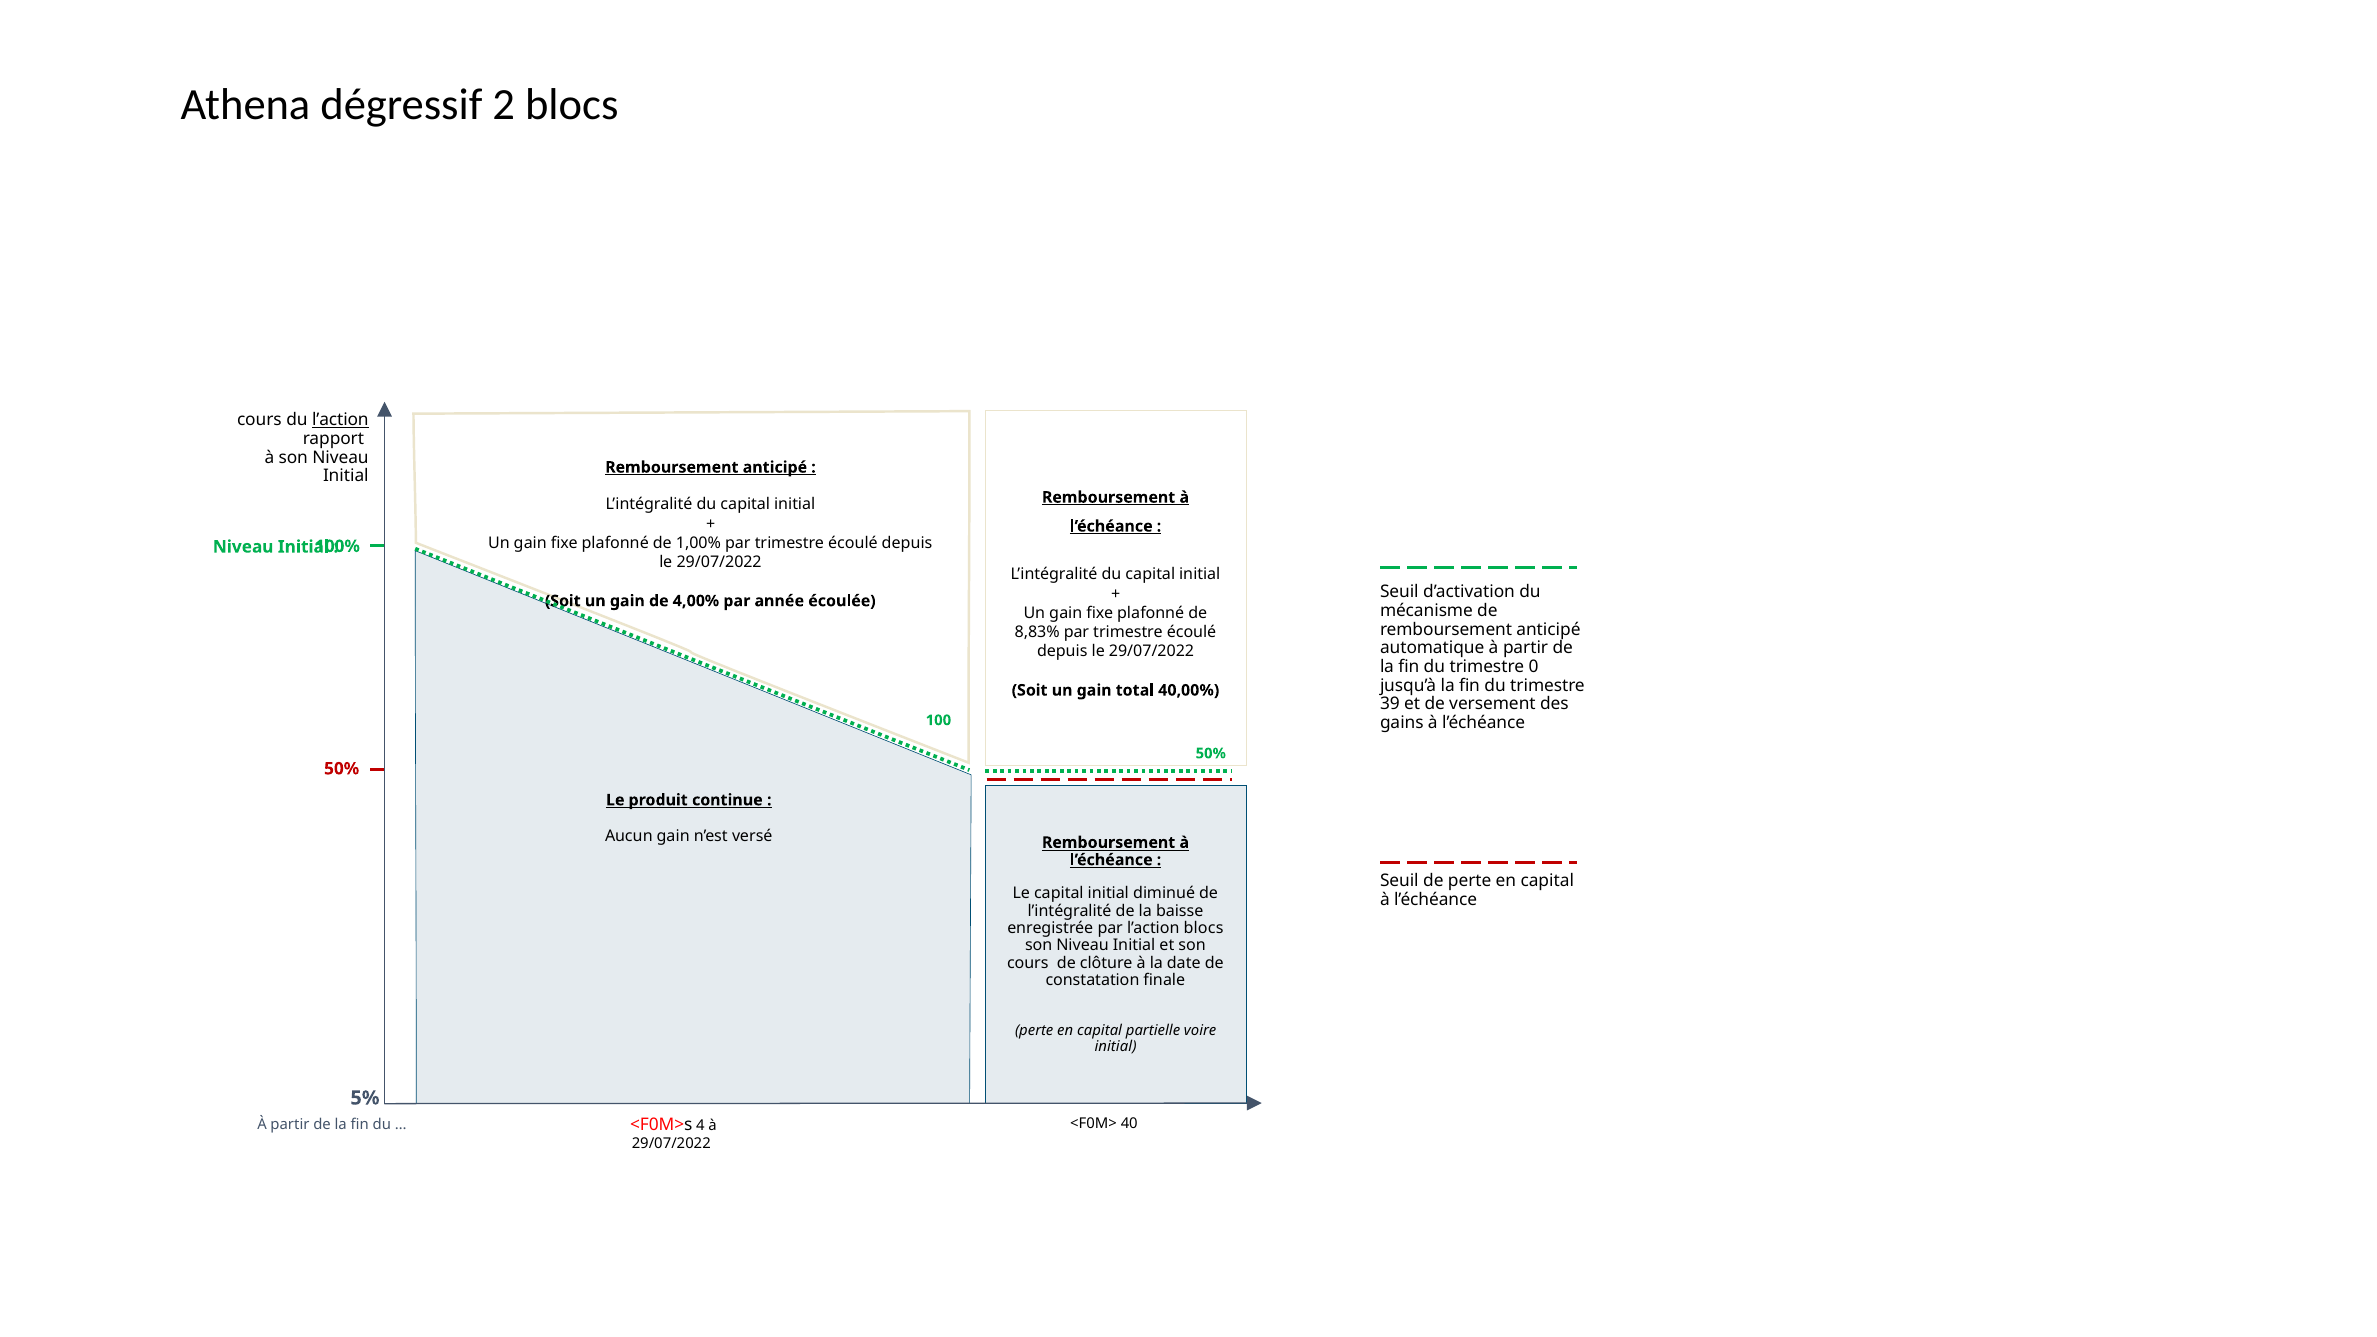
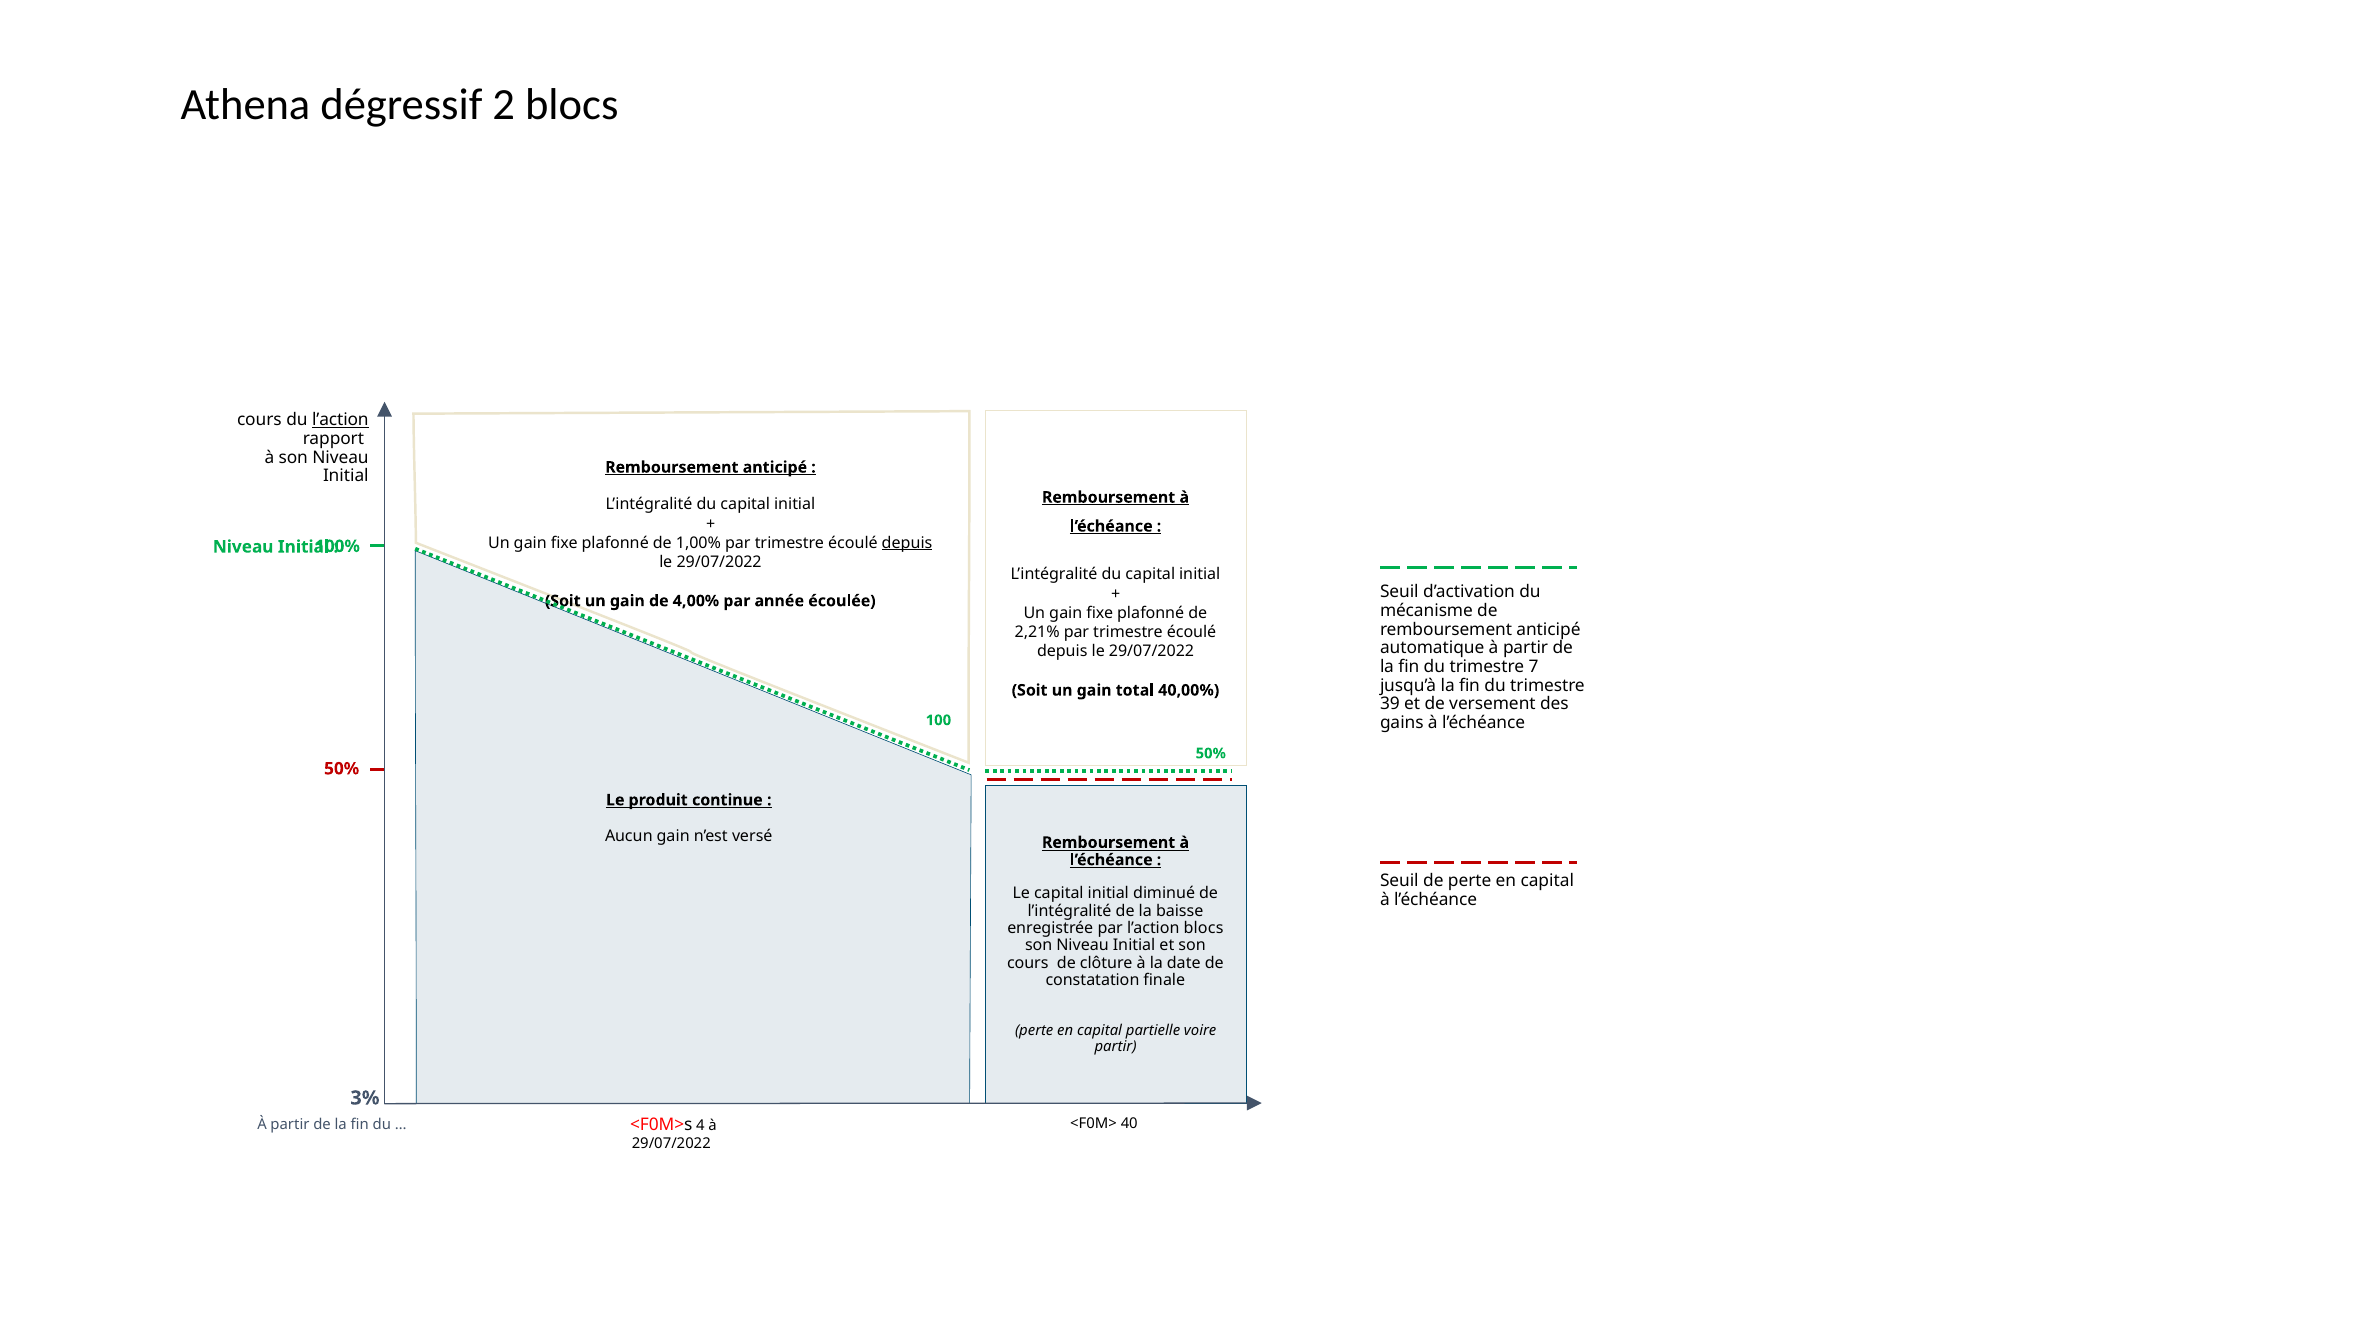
depuis underline: none -> present (907, 543)
8,83%: 8,83% -> 2,21% (1037, 632)
0: 0 -> 7 (1534, 667)
initial: initial -> partir (1116, 1047)
5%: 5% -> 3% (365, 1098)
